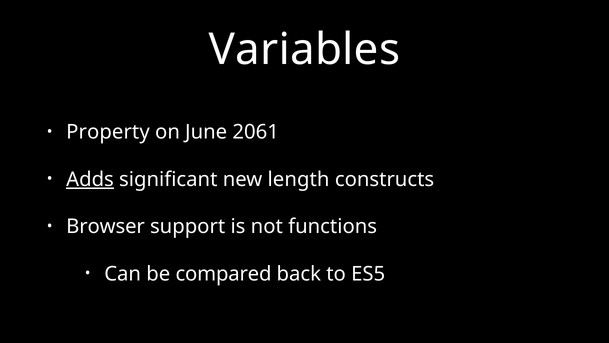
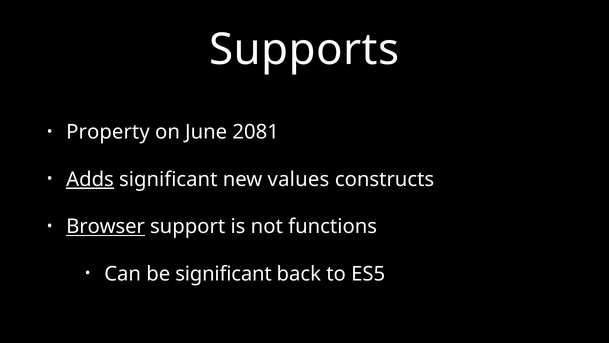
Variables: Variables -> Supports (304, 50)
2061: 2061 -> 2081 (256, 132)
length: length -> values (298, 179)
Browser underline: none -> present (106, 226)
be compared: compared -> significant (224, 274)
